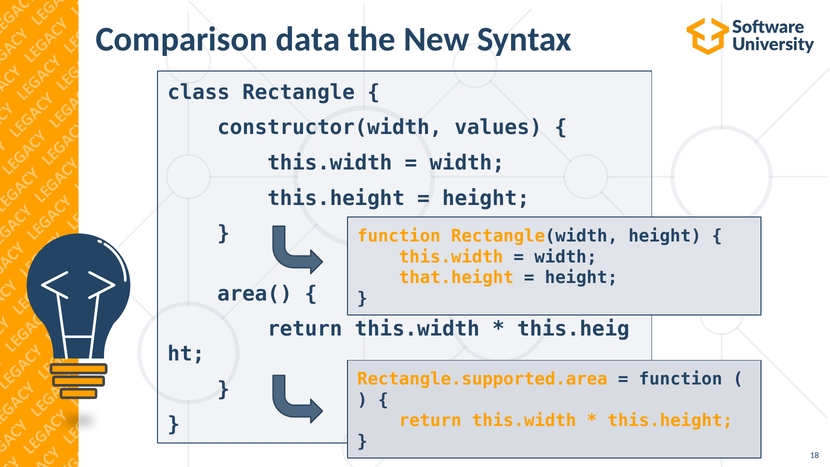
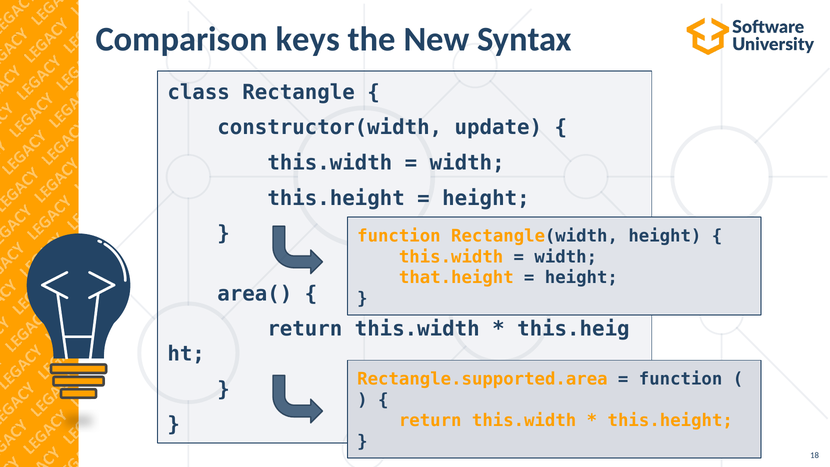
data: data -> keys (308, 39)
values: values -> update (498, 128)
